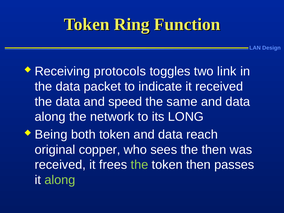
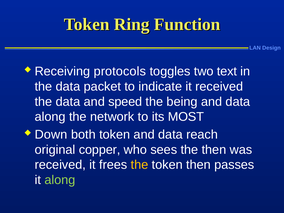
link: link -> text (227, 71)
same: same -> being (182, 102)
LONG: LONG -> MOST (186, 117)
Being: Being -> Down (51, 134)
the colour: light green -> yellow (140, 165)
